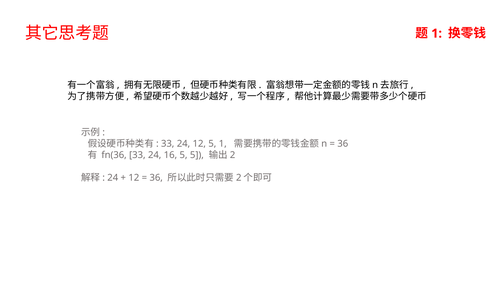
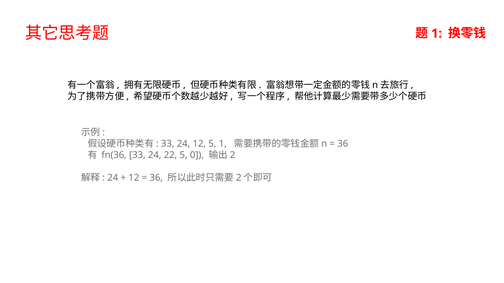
16: 16 -> 22 (170, 155)
5 5: 5 -> 0 (197, 155)
